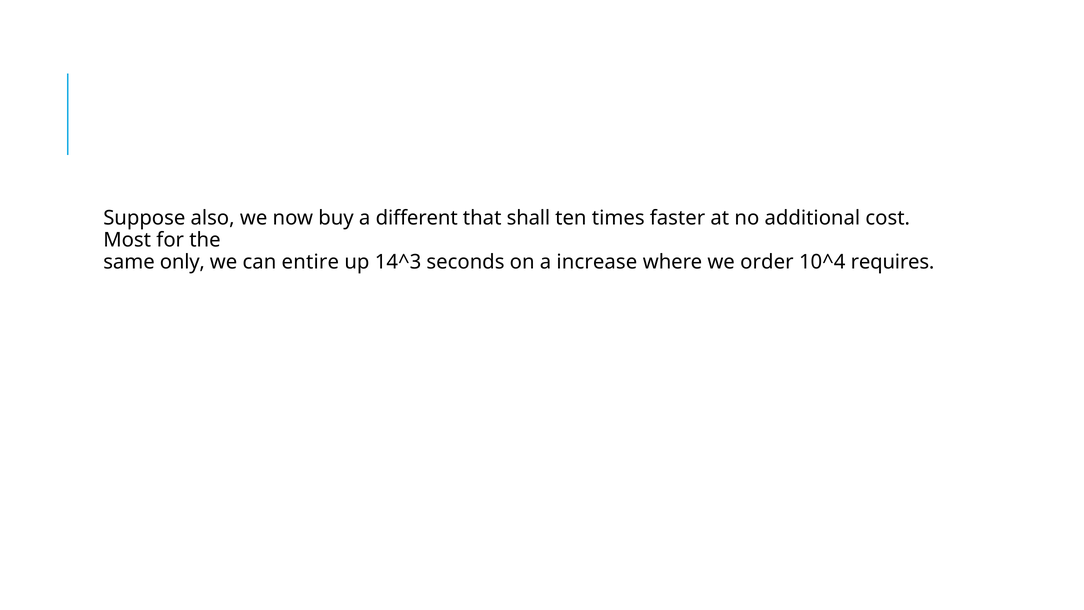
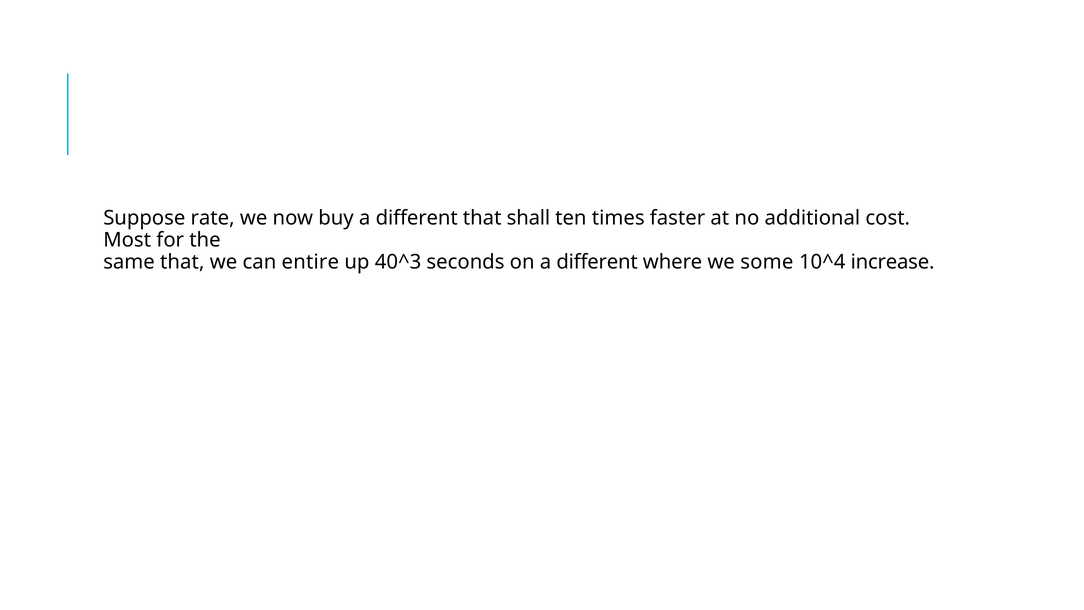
also: also -> rate (213, 218)
same only: only -> that (182, 262)
14^3: 14^3 -> 40^3 (398, 262)
on a increase: increase -> different (597, 262)
order: order -> some (767, 262)
requires: requires -> increase (893, 262)
